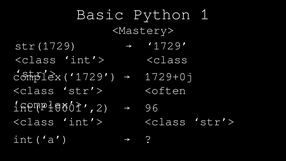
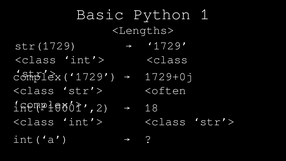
<Mastery>: <Mastery> -> <Lengths> (143, 30)
96: 96 -> 18 (151, 108)
